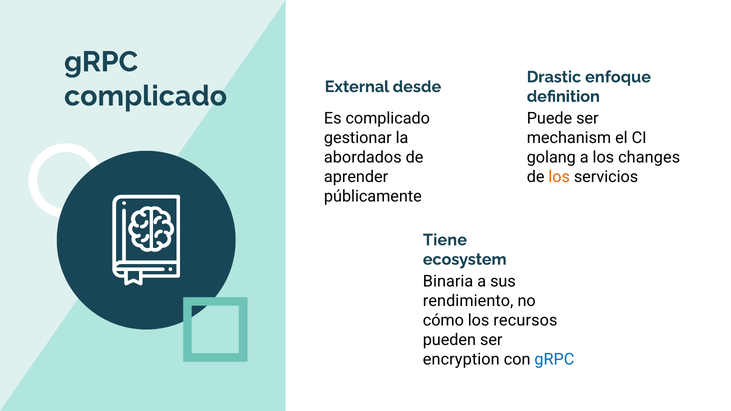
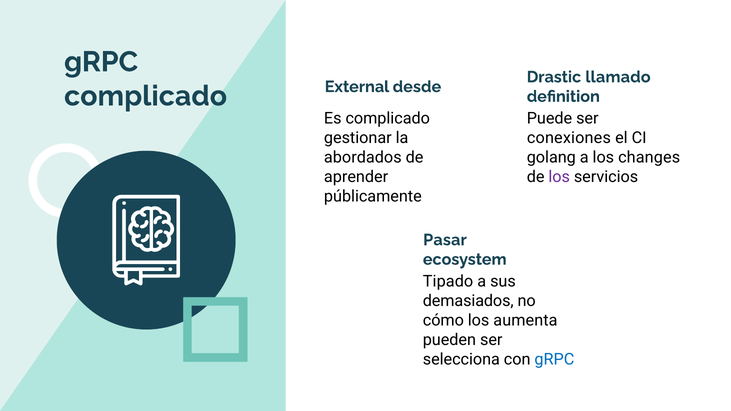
enfoque: enfoque -> llamado (618, 77)
mechanism: mechanism -> conexiones (569, 138)
los colour: orange -> purple (559, 177)
Tiene: Tiene -> Pasar (445, 240)
Binaria: Binaria -> Tipado (448, 281)
rendimiento: rendimiento -> demasiados (468, 301)
recursos: recursos -> aumenta (525, 320)
encryption: encryption -> selecciona (461, 359)
